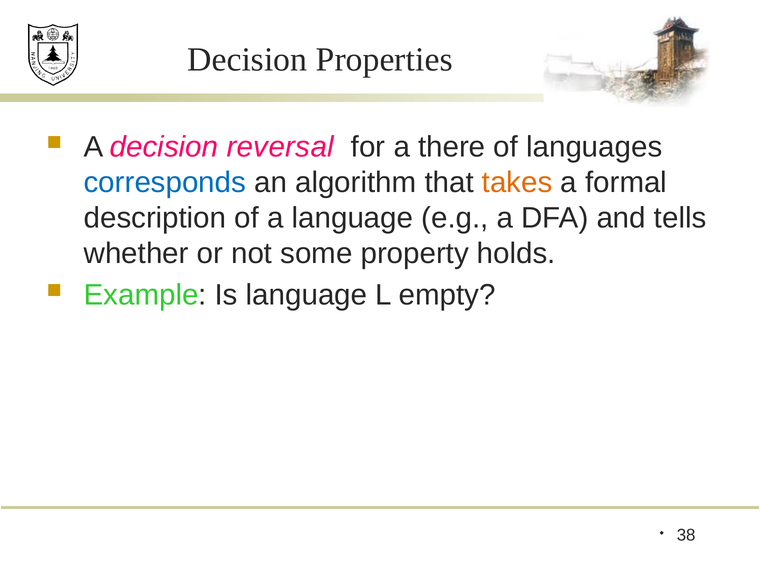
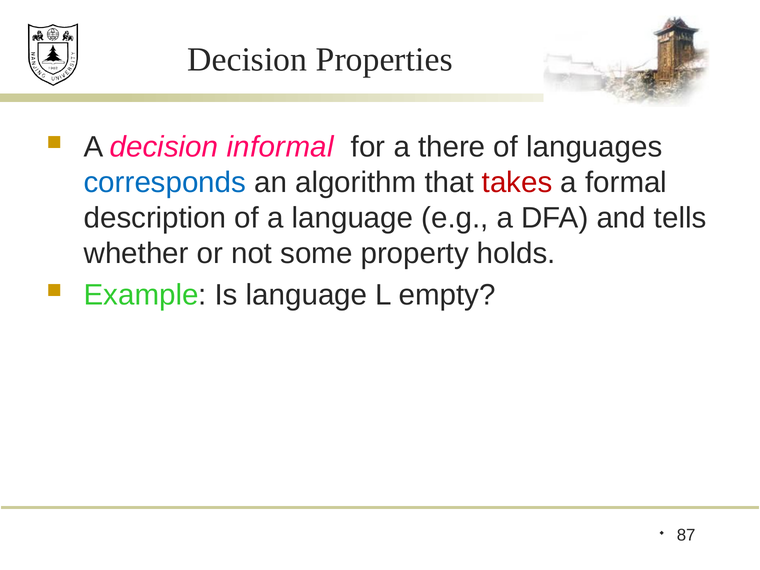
reversal: reversal -> informal (280, 147)
takes colour: orange -> red (517, 182)
38: 38 -> 87 (686, 535)
